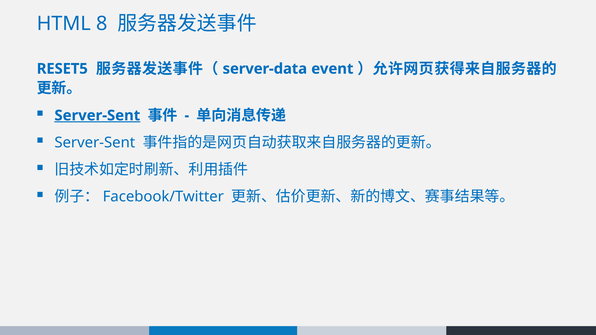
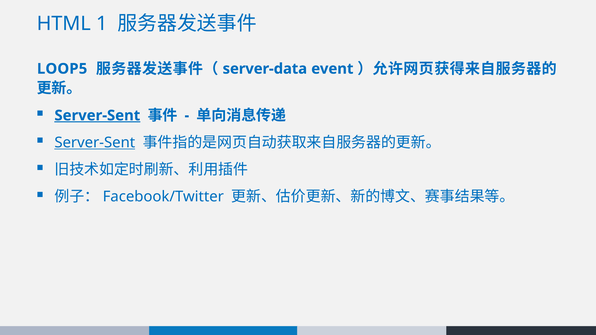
8: 8 -> 1 (102, 24)
RESET5: RESET5 -> LOOP5 (62, 69)
Server-Sent underline: none -> present (95, 143)
